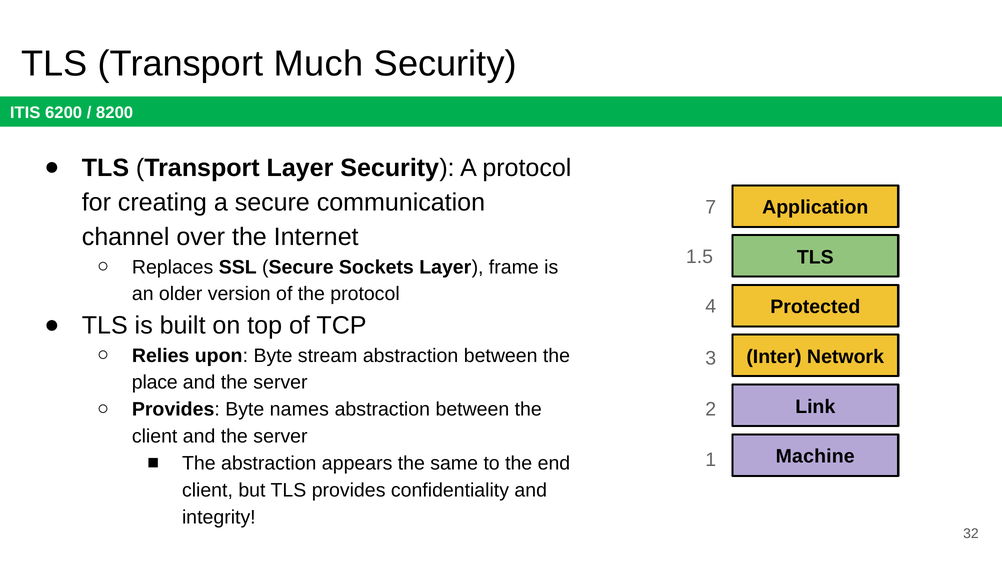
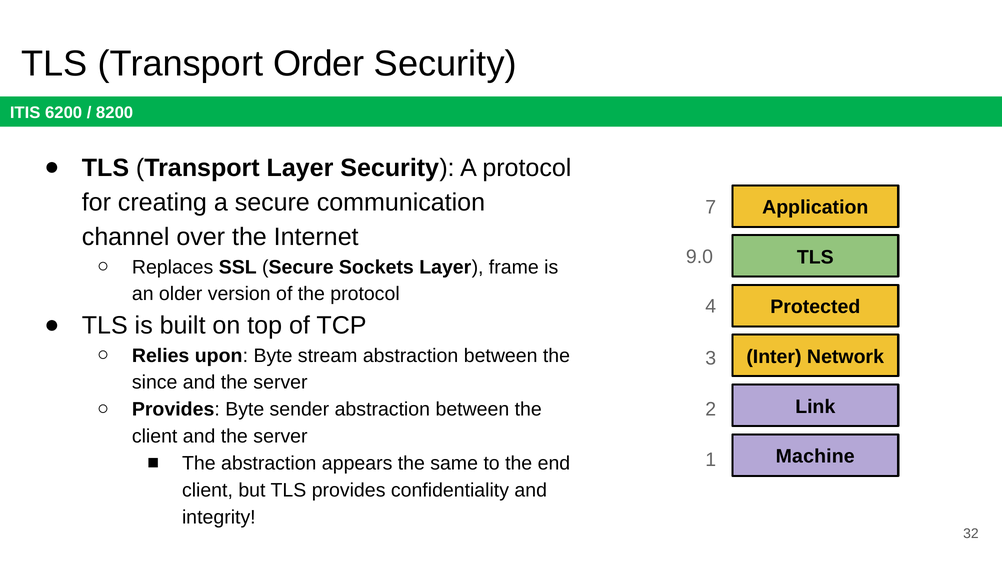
Much: Much -> Order (319, 64)
1.5: 1.5 -> 9.0 (699, 257)
place: place -> since (155, 382)
names: names -> sender (299, 409)
